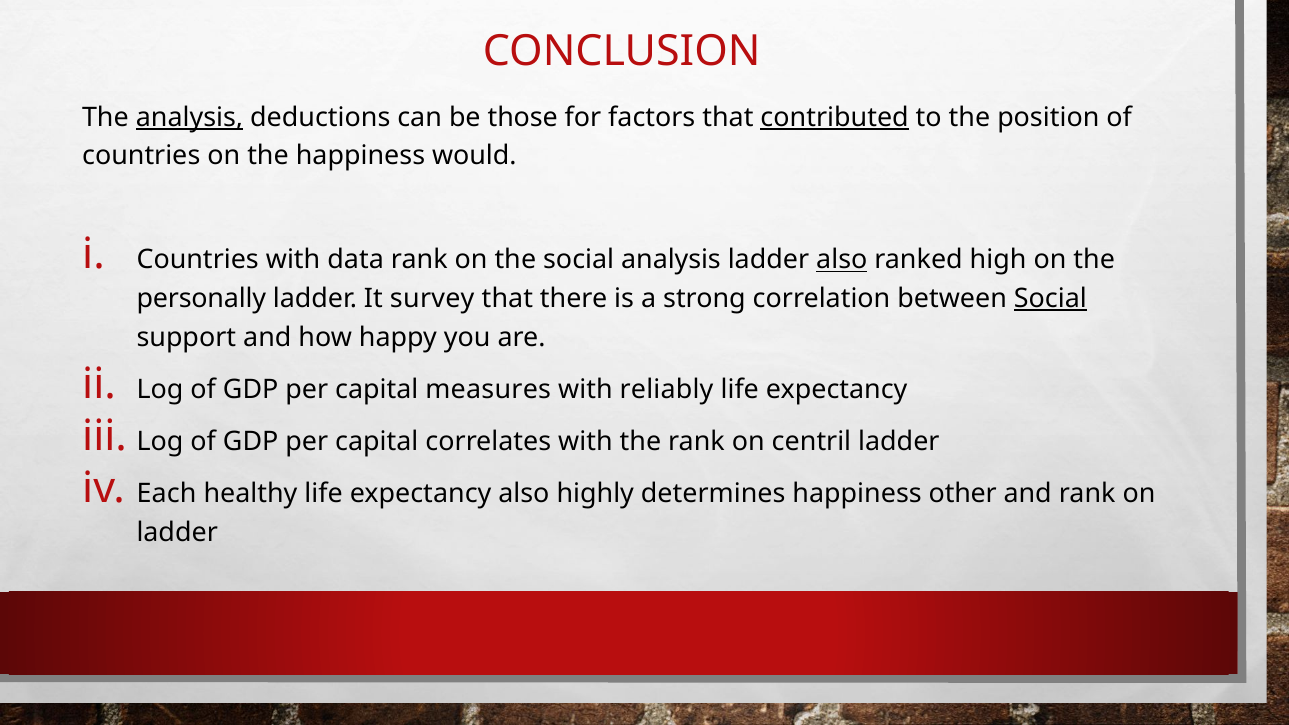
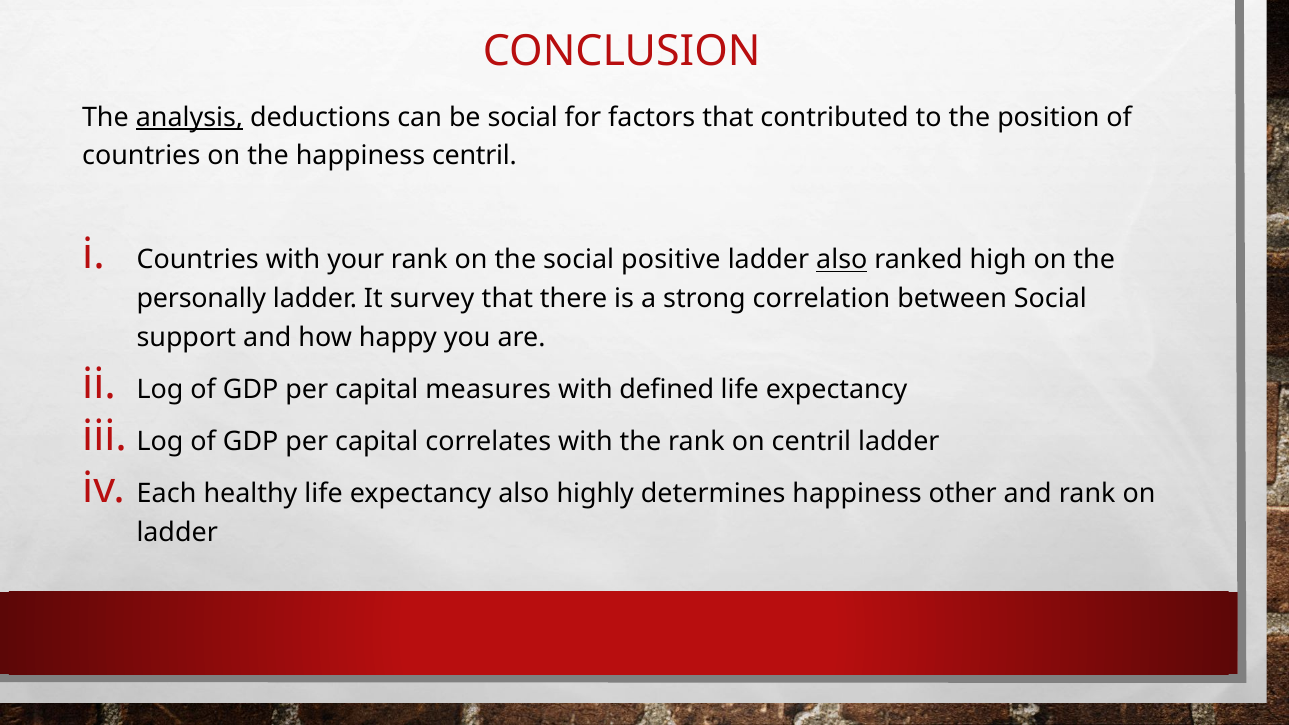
be those: those -> social (523, 117)
contributed underline: present -> none (835, 117)
happiness would: would -> centril (474, 156)
data: data -> your (356, 260)
social analysis: analysis -> positive (671, 260)
Social underline: present -> none (1050, 299)
reliably: reliably -> deﬁned (667, 389)
